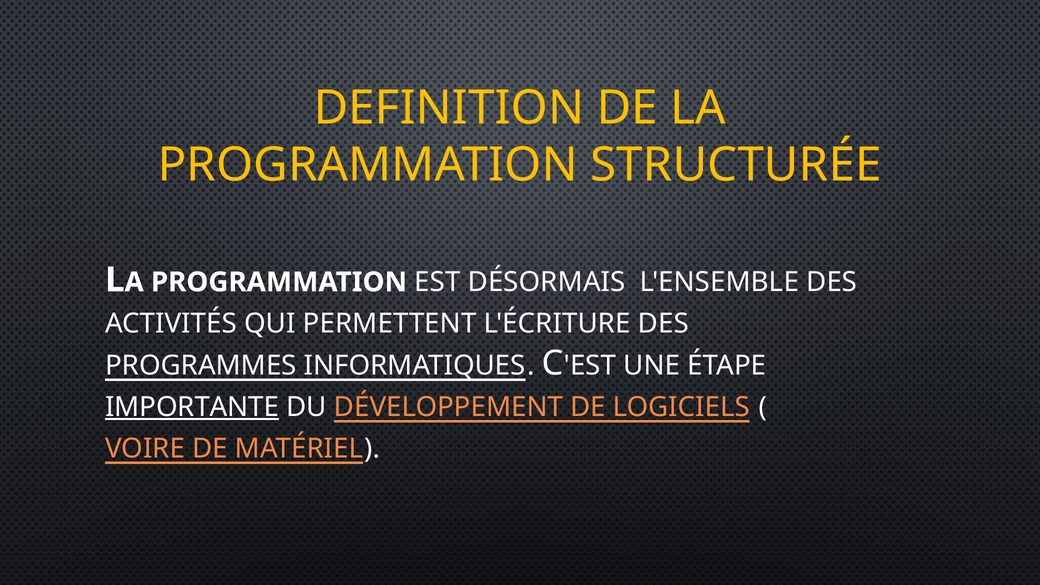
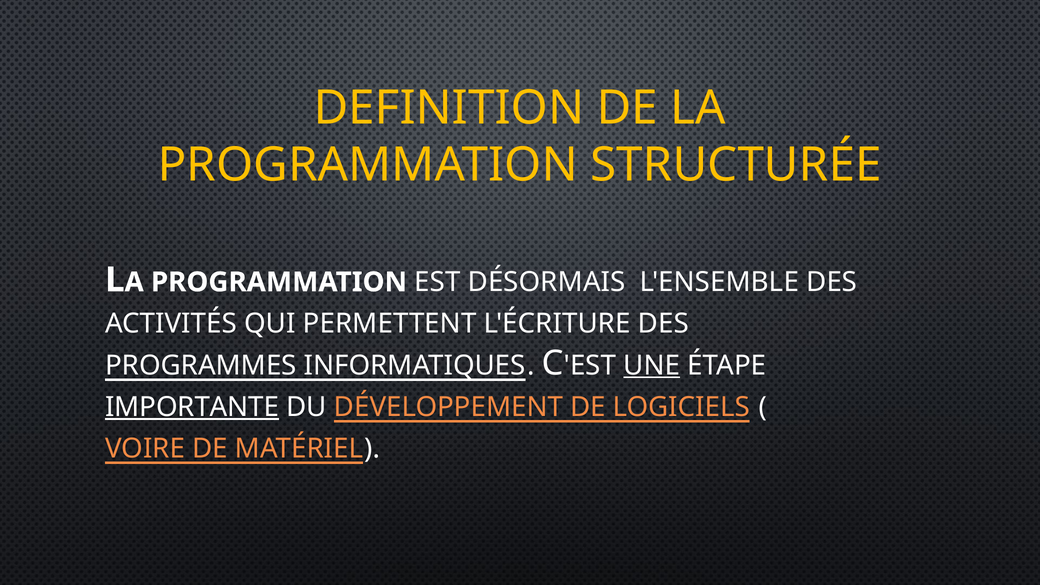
UNE underline: none -> present (652, 365)
